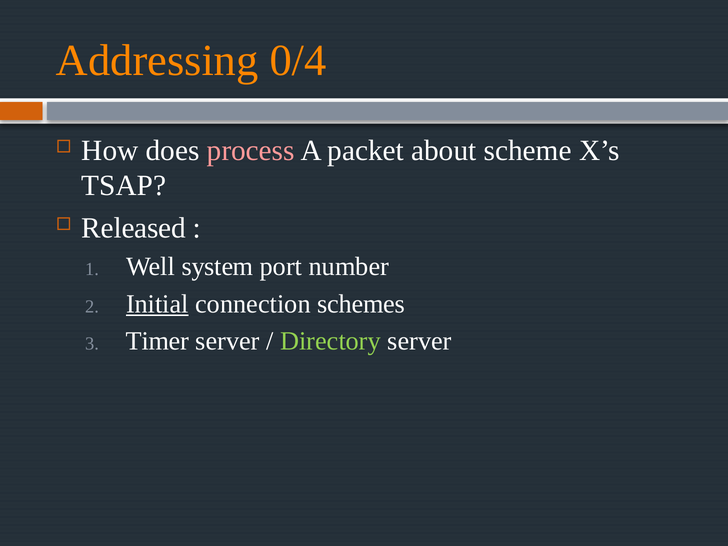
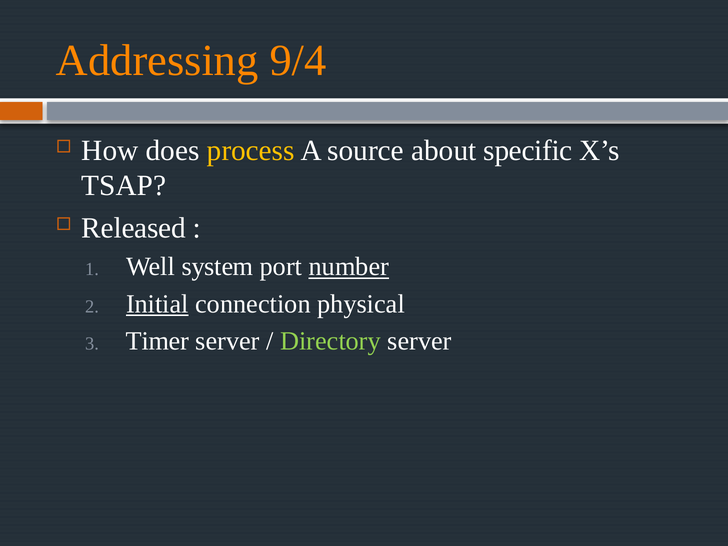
0/4: 0/4 -> 9/4 (298, 61)
process colour: pink -> yellow (251, 151)
packet: packet -> source (366, 151)
scheme: scheme -> specific (528, 151)
number underline: none -> present (349, 267)
schemes: schemes -> physical (361, 304)
